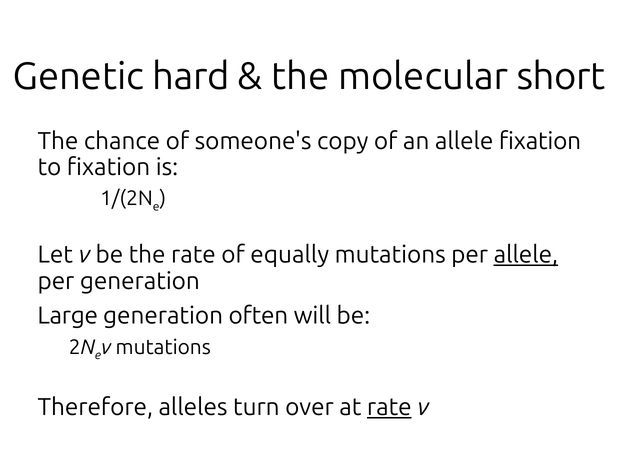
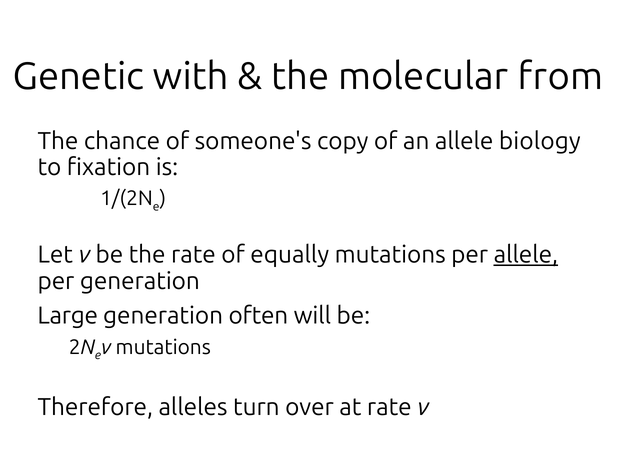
hard: hard -> with (191, 77)
short: short -> from (561, 77)
allele fixation: fixation -> biology (540, 141)
rate underline: present -> none (389, 408)
